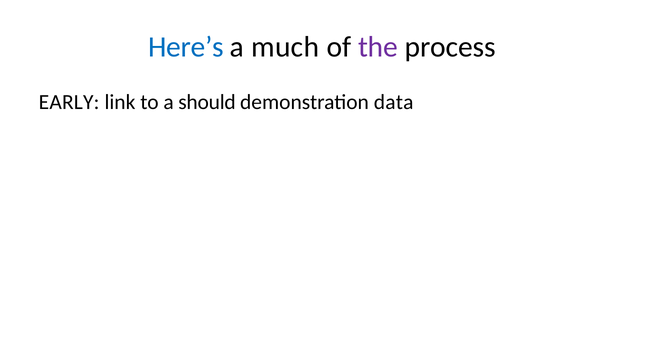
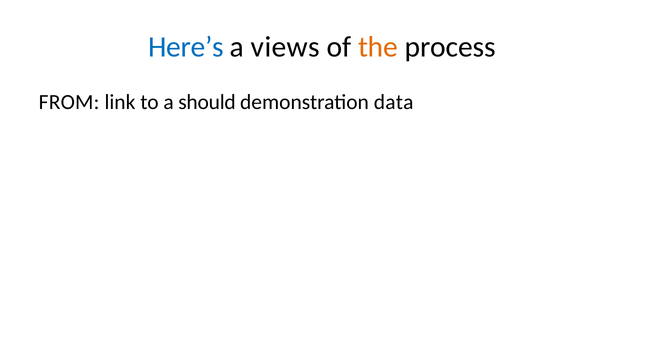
much: much -> views (285, 47)
the colour: purple -> orange (378, 47)
EARLY: EARLY -> FROM (69, 102)
